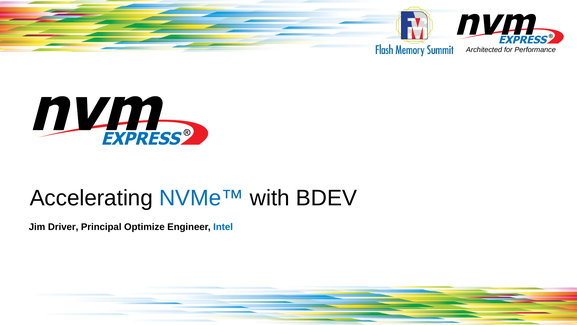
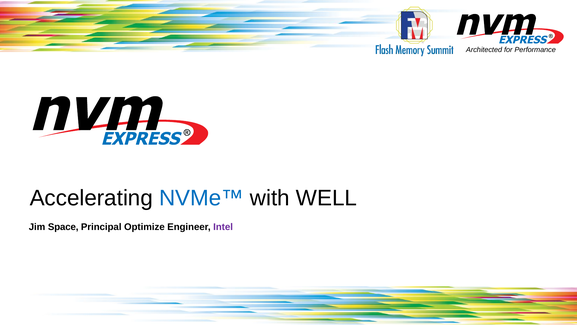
BDEV: BDEV -> WELL (326, 198)
Driver: Driver -> Space (63, 227)
Intel colour: blue -> purple (223, 227)
